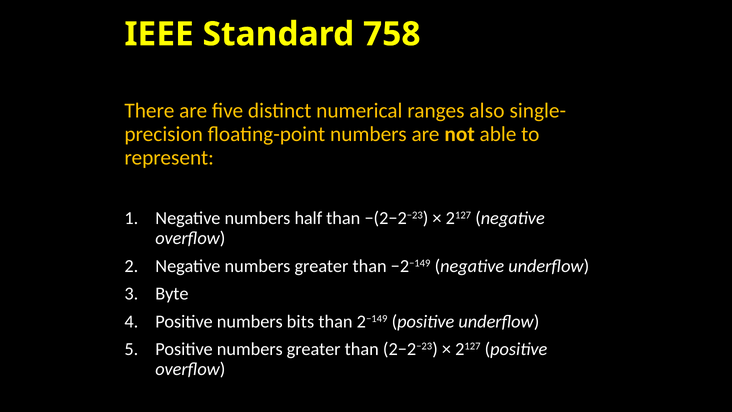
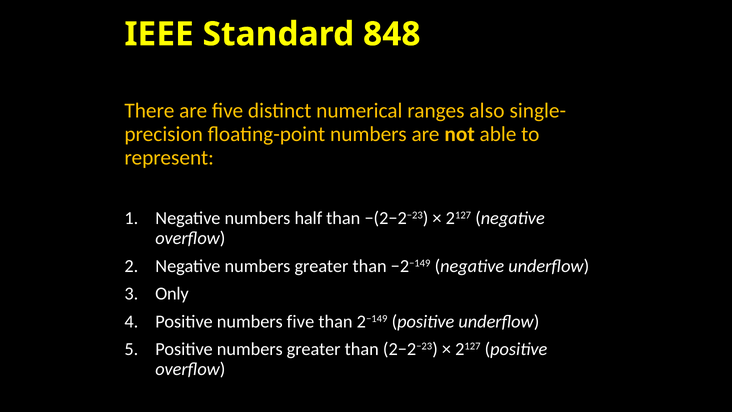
758: 758 -> 848 (392, 34)
Byte: Byte -> Only (172, 294)
numbers bits: bits -> five (300, 321)
